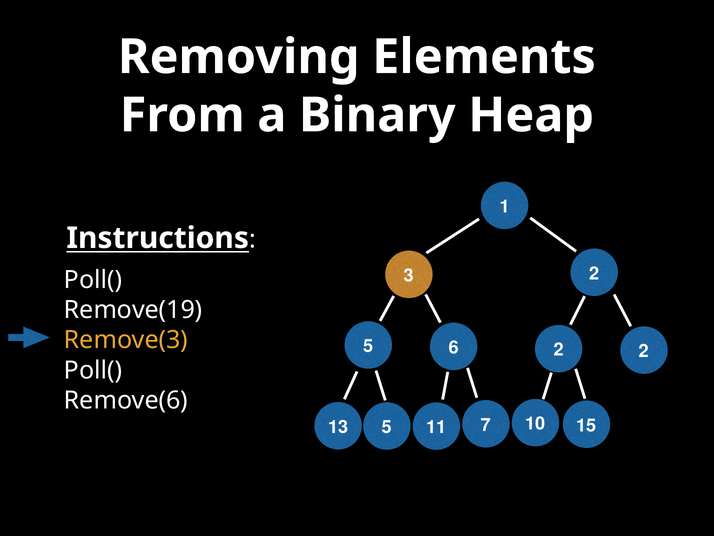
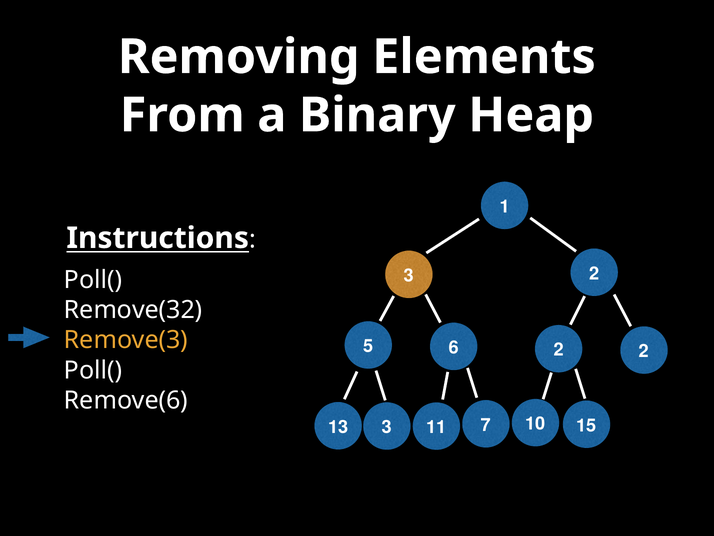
Remove(19: Remove(19 -> Remove(32 (133, 310)
13 5: 5 -> 3 (387, 427)
